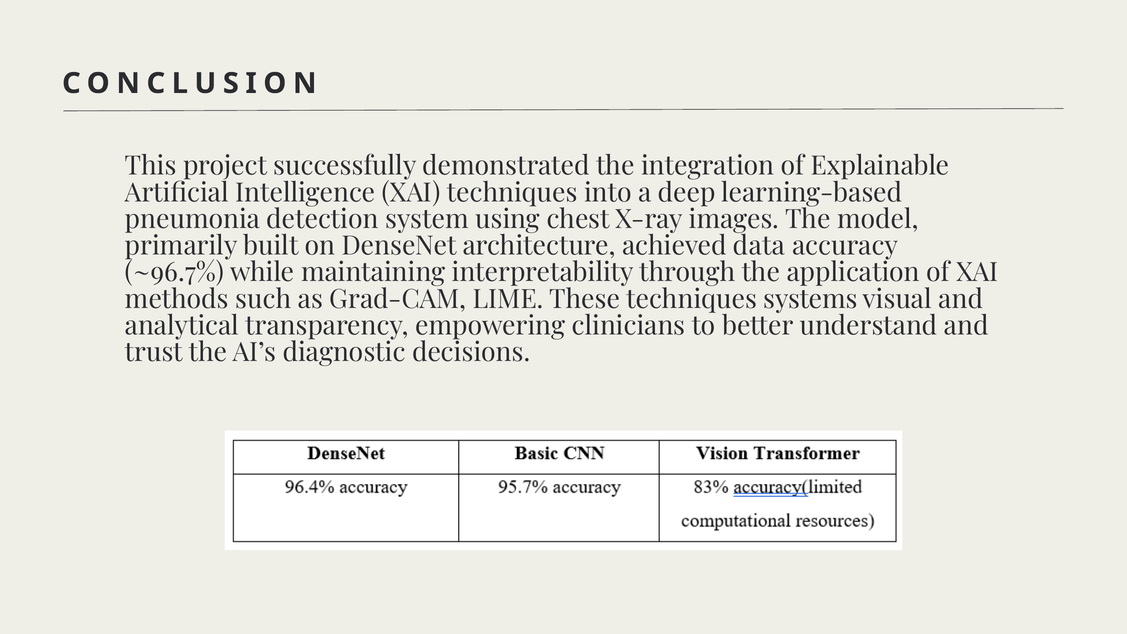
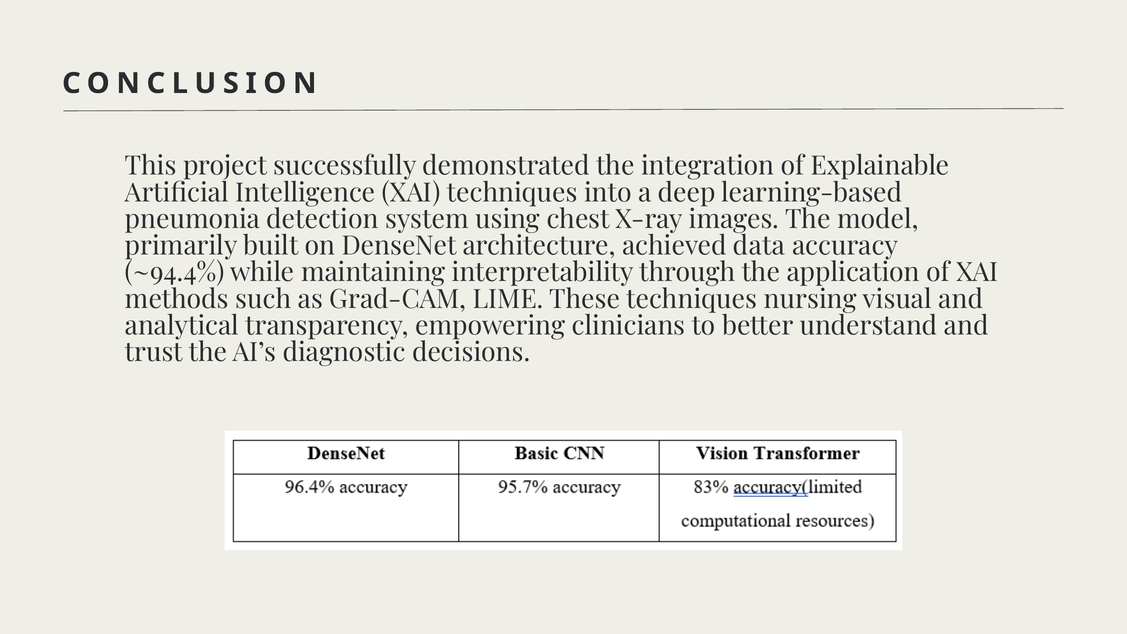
~96.7%: ~96.7% -> ~94.4% (175, 273)
systems: systems -> nursing (810, 299)
